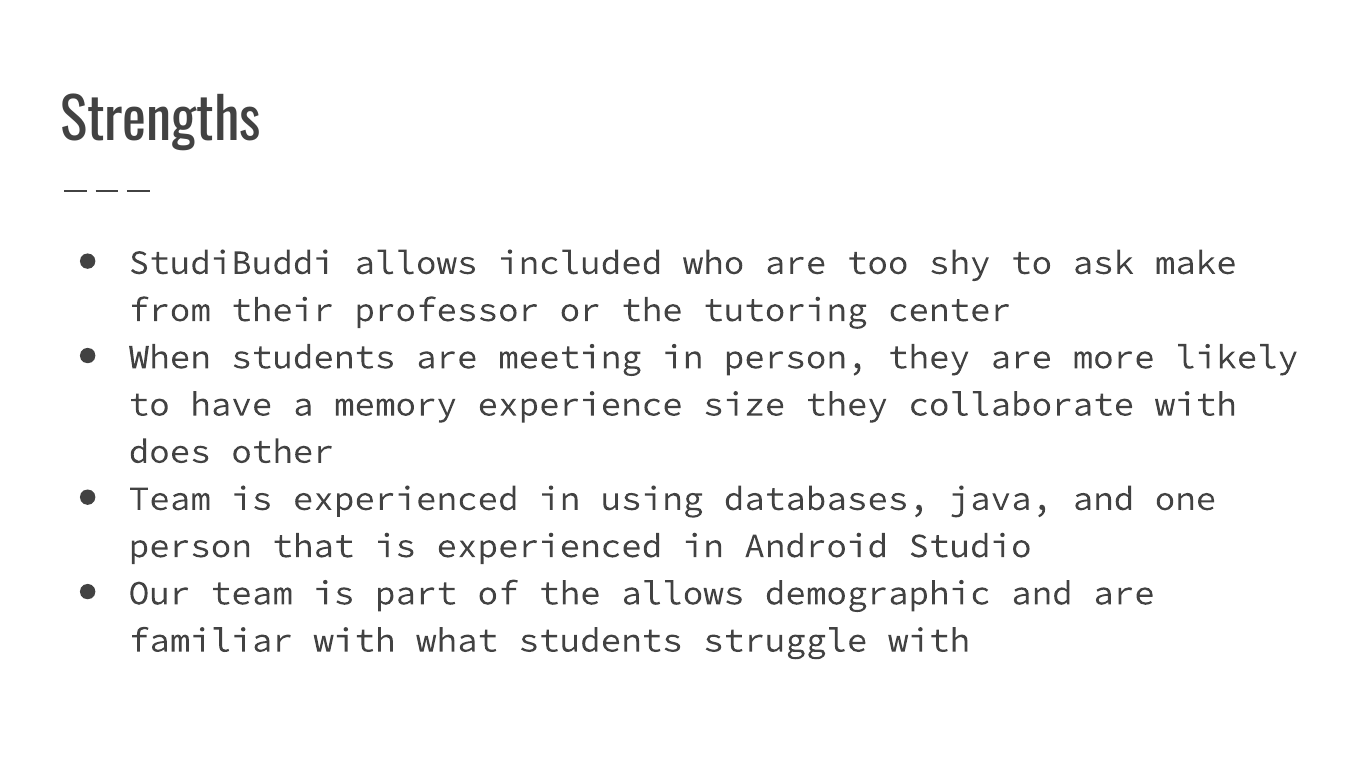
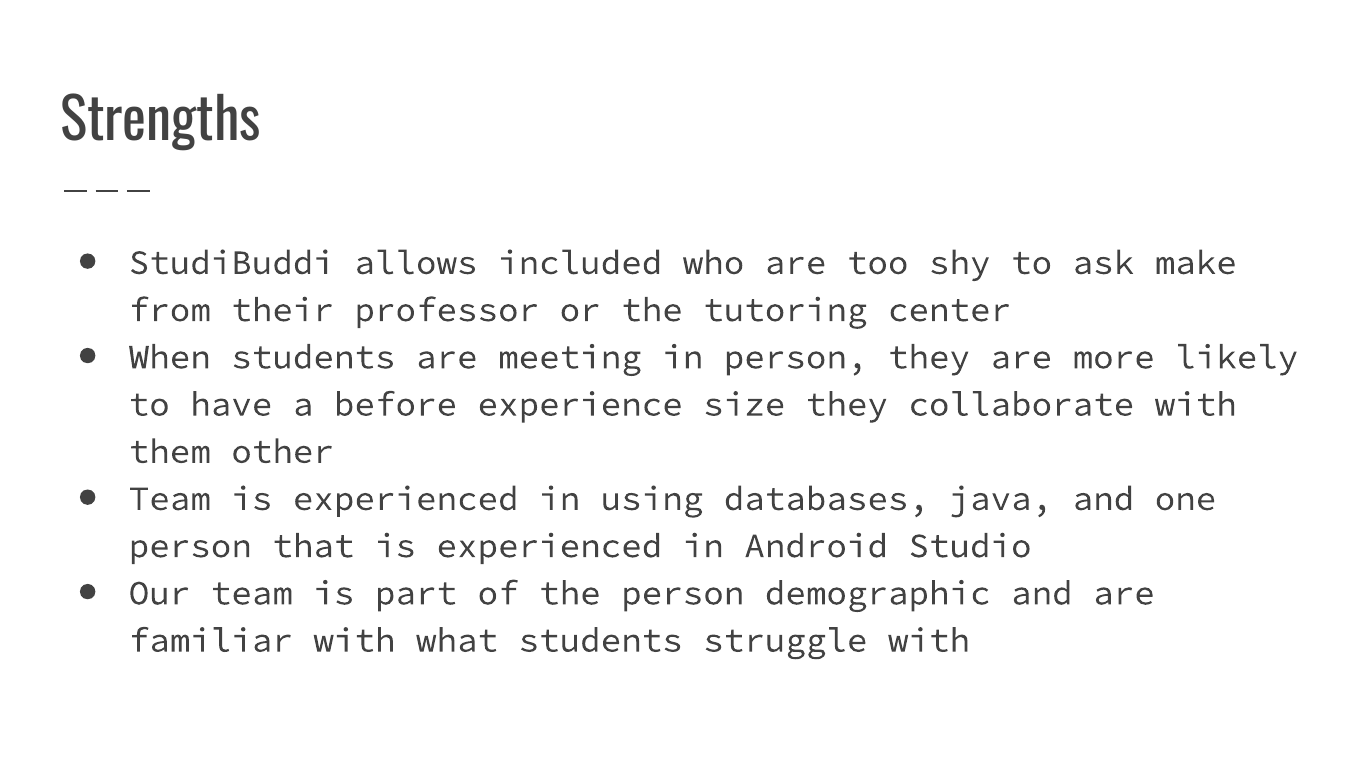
memory: memory -> before (395, 404)
does: does -> them (170, 451)
the allows: allows -> person (683, 593)
